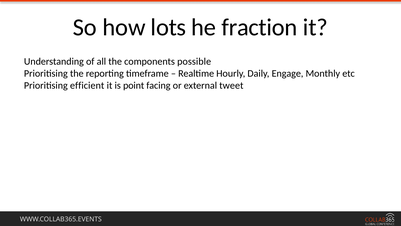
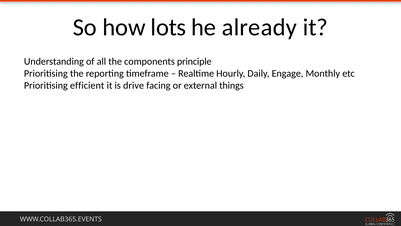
fraction: fraction -> already (259, 27)
possible: possible -> principle (194, 61)
point: point -> drive (134, 85)
tweet: tweet -> things (231, 85)
